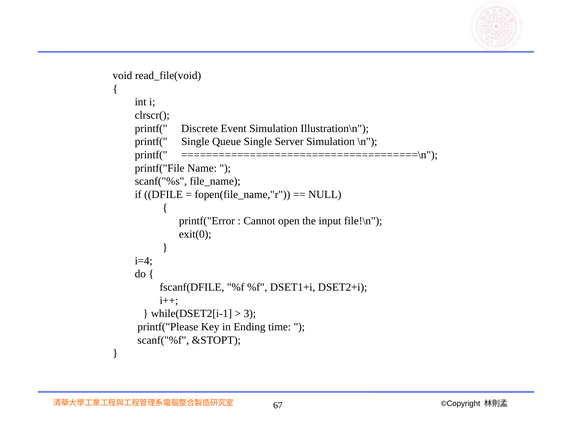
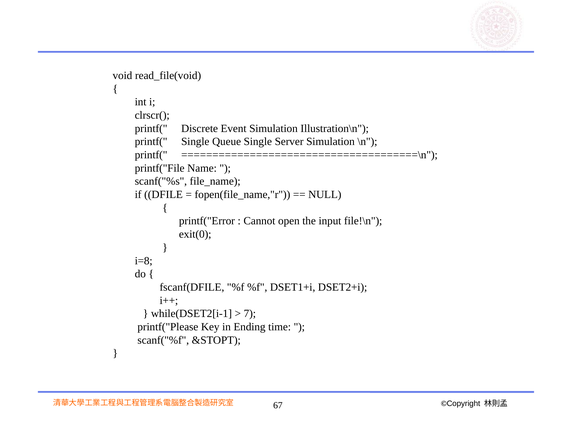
i=4: i=4 -> i=8 (144, 261)
3: 3 -> 7 (250, 314)
